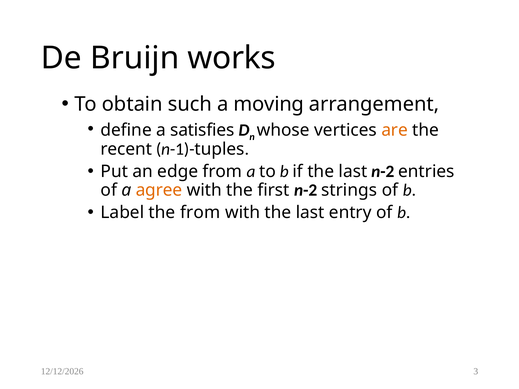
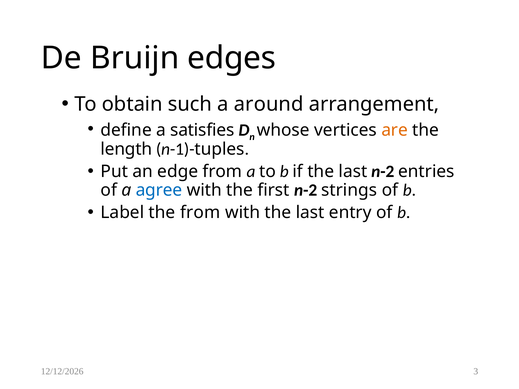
works: works -> edges (232, 58)
moving: moving -> around (269, 104)
recent: recent -> length (126, 149)
agree colour: orange -> blue (159, 190)
